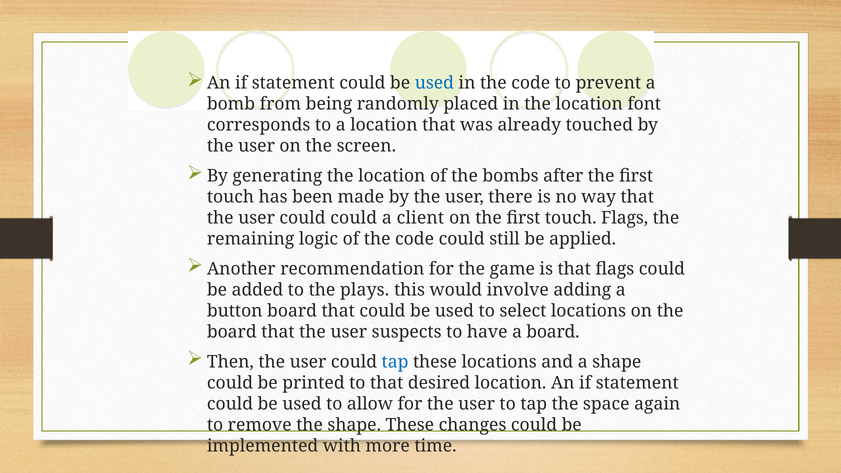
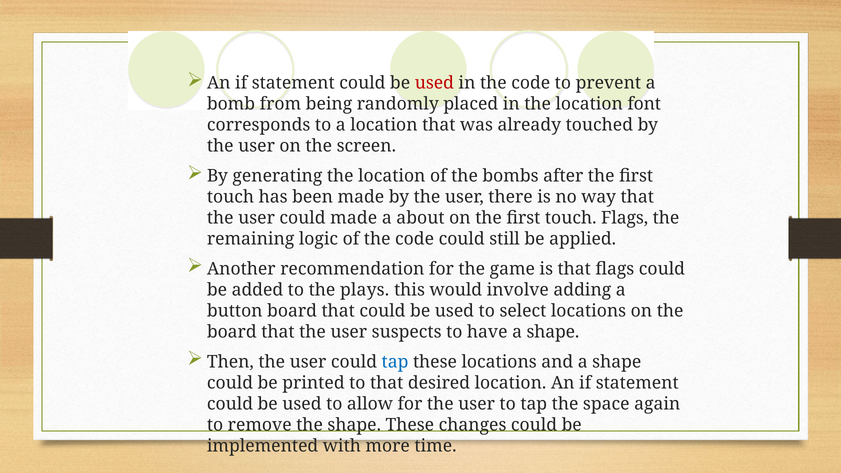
used colour: blue -> red (434, 83)
could could: could -> made (354, 218)
client: client -> about (420, 218)
have a board: board -> shape (553, 332)
